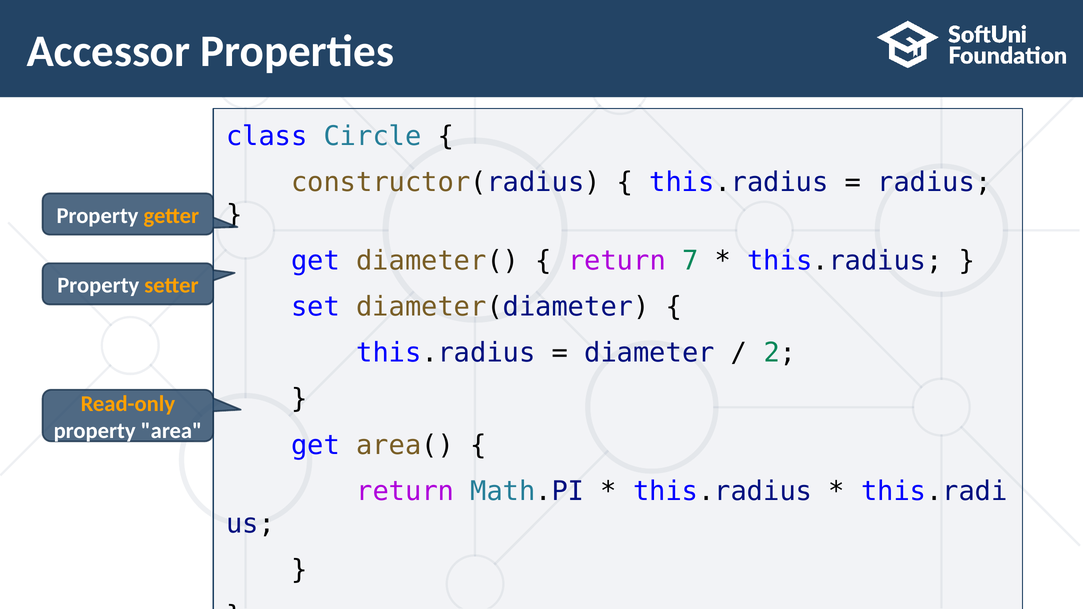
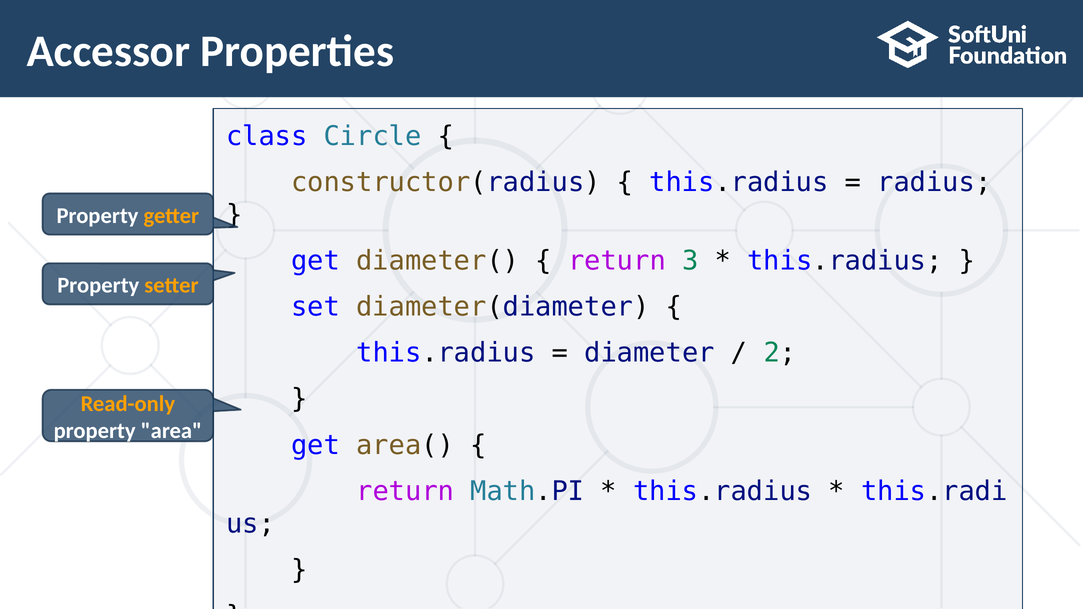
7: 7 -> 3 (690, 261)
